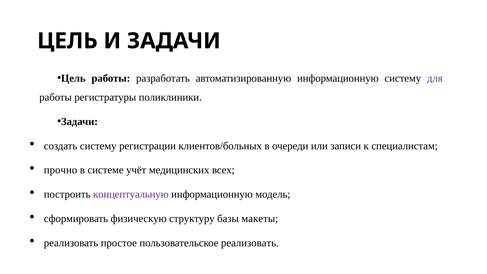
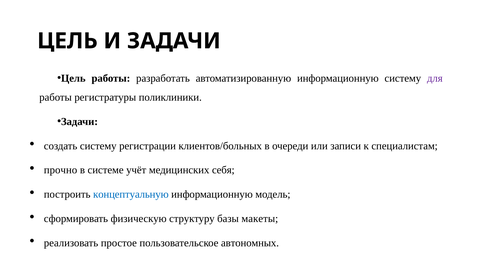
всех: всех -> себя (223, 170)
концептуальную colour: purple -> blue (131, 194)
пользовательское реализовать: реализовать -> автономных (250, 243)
